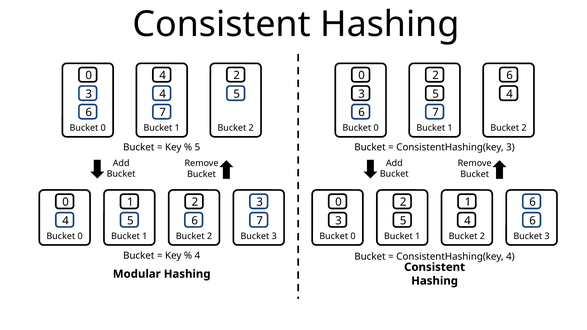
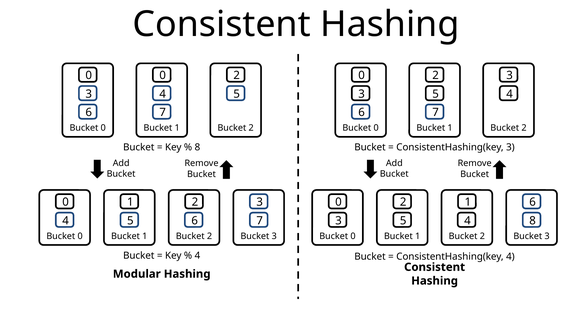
4: 4 -> 0 (163, 75)
0 2 6: 6 -> 3 (510, 75)
5: 5 -> 8 (197, 147)
4 6: 6 -> 8 (533, 221)
